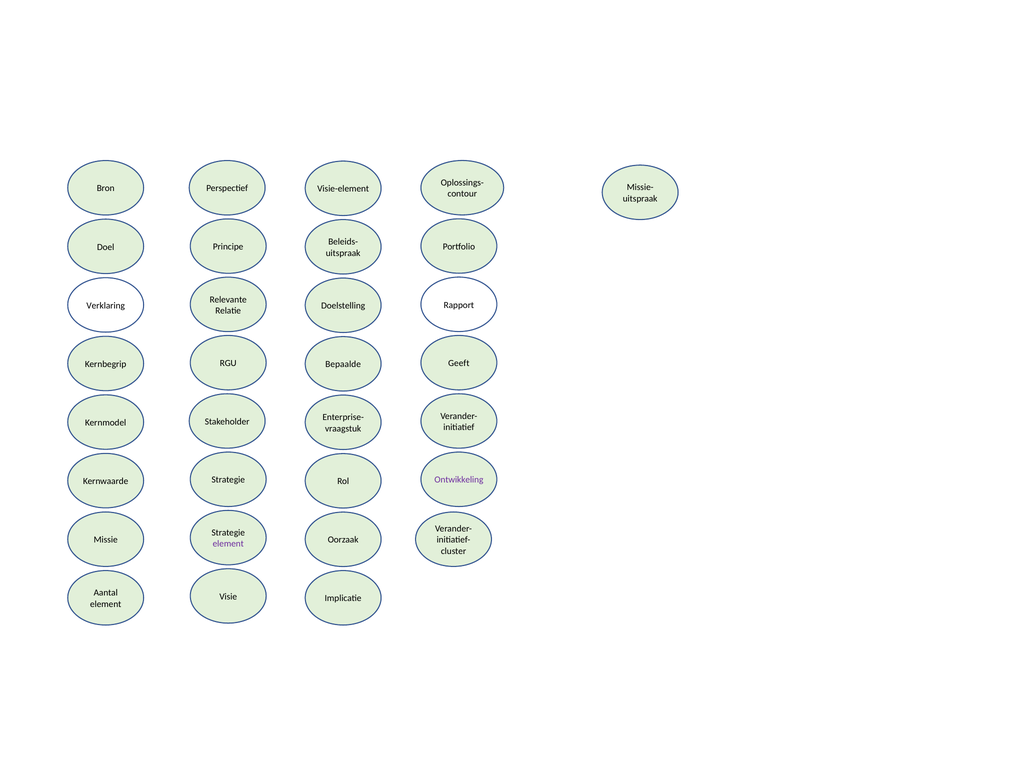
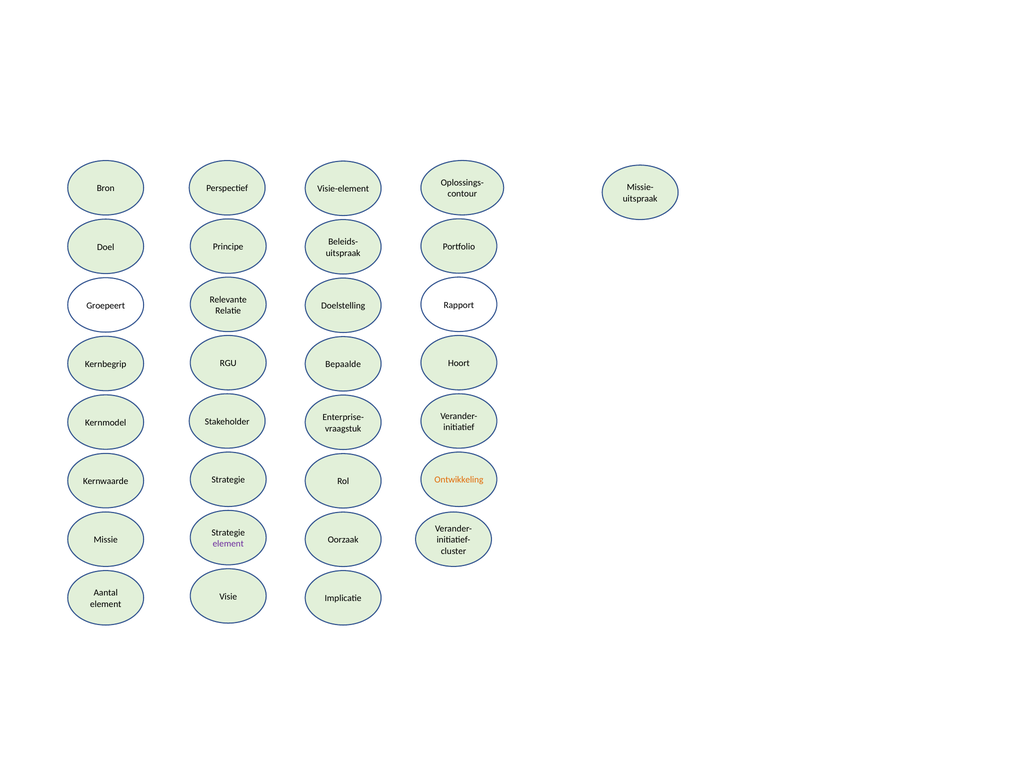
Verklaring: Verklaring -> Groepeert (106, 306)
Geeft: Geeft -> Hoort (459, 363)
Ontwikkeling colour: purple -> orange (459, 480)
